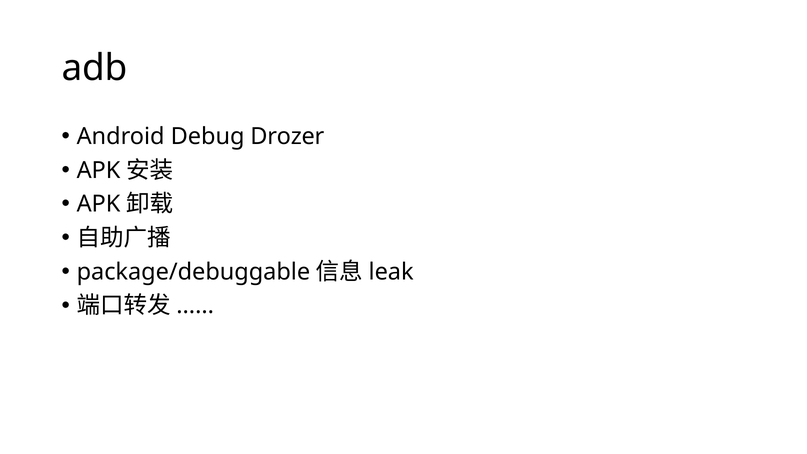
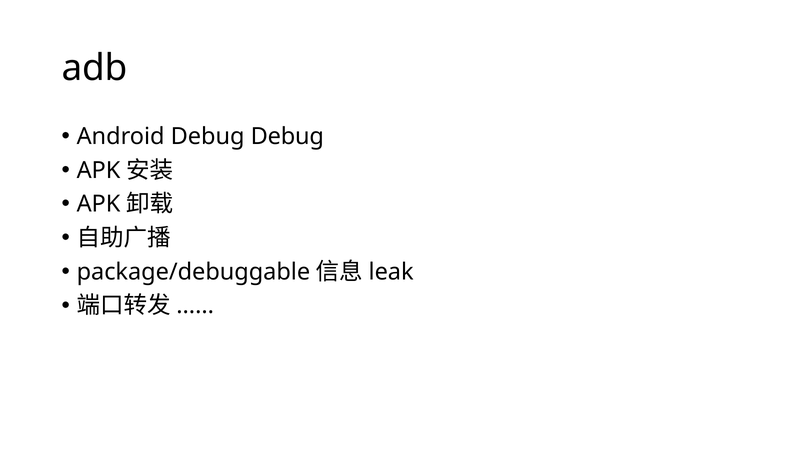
Debug Drozer: Drozer -> Debug (287, 136)
